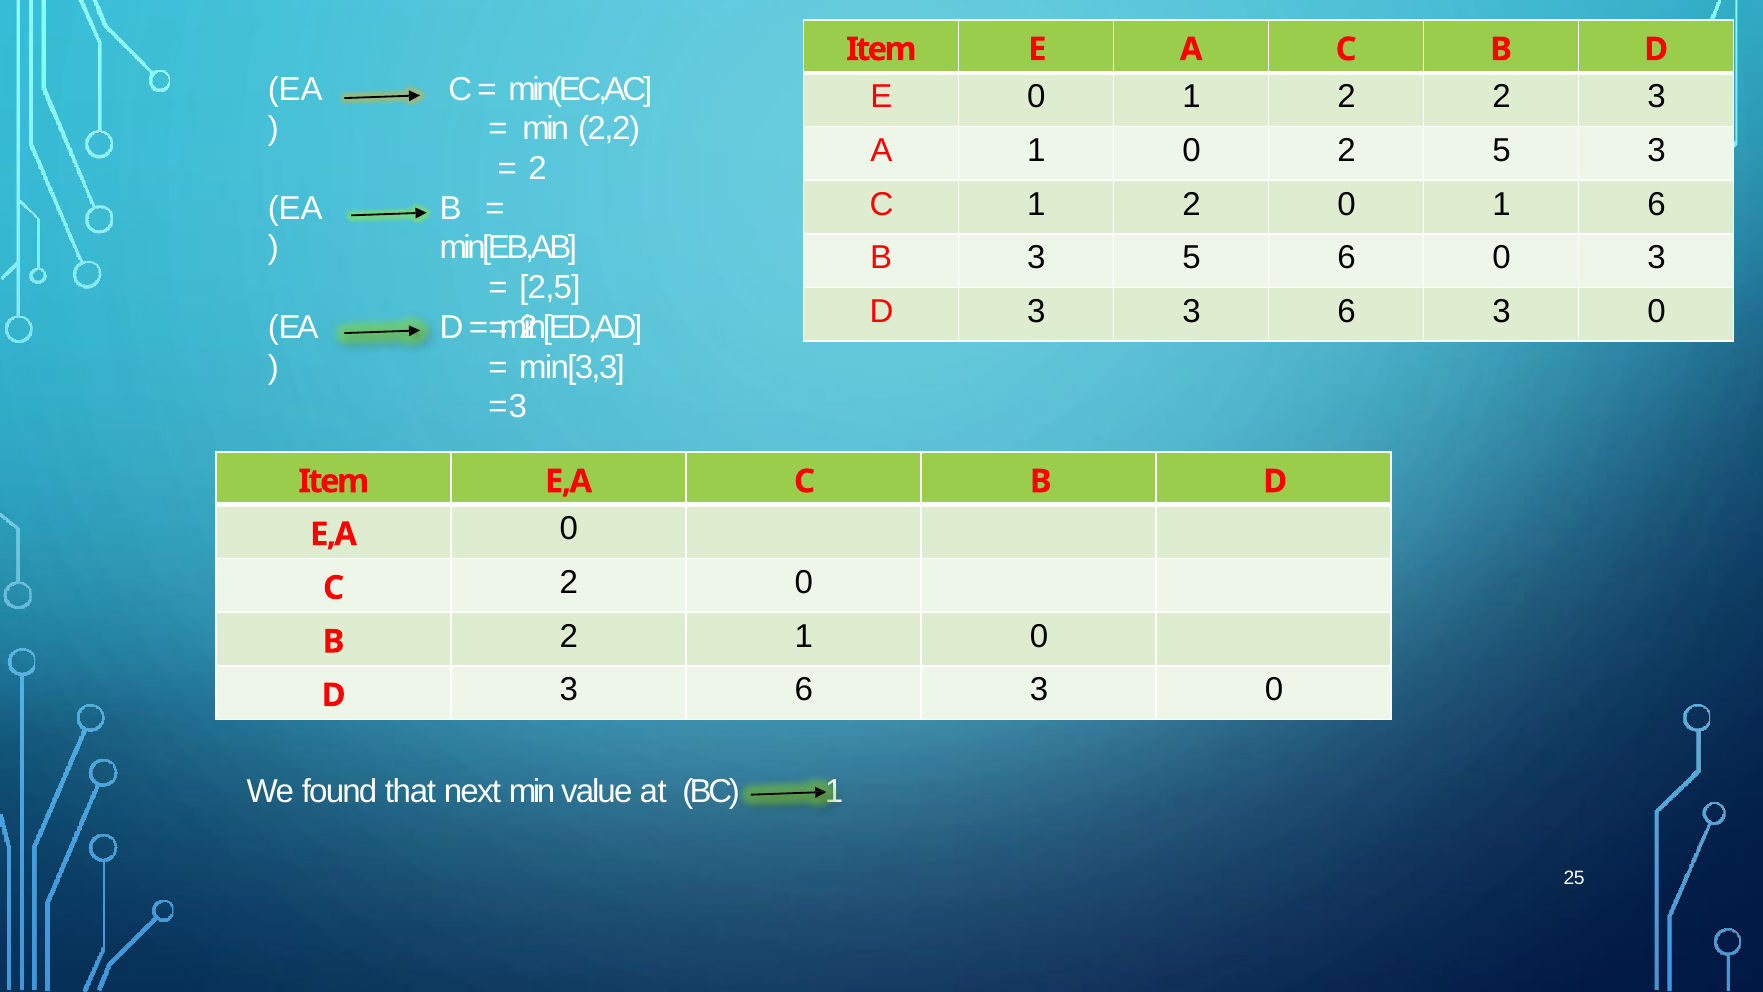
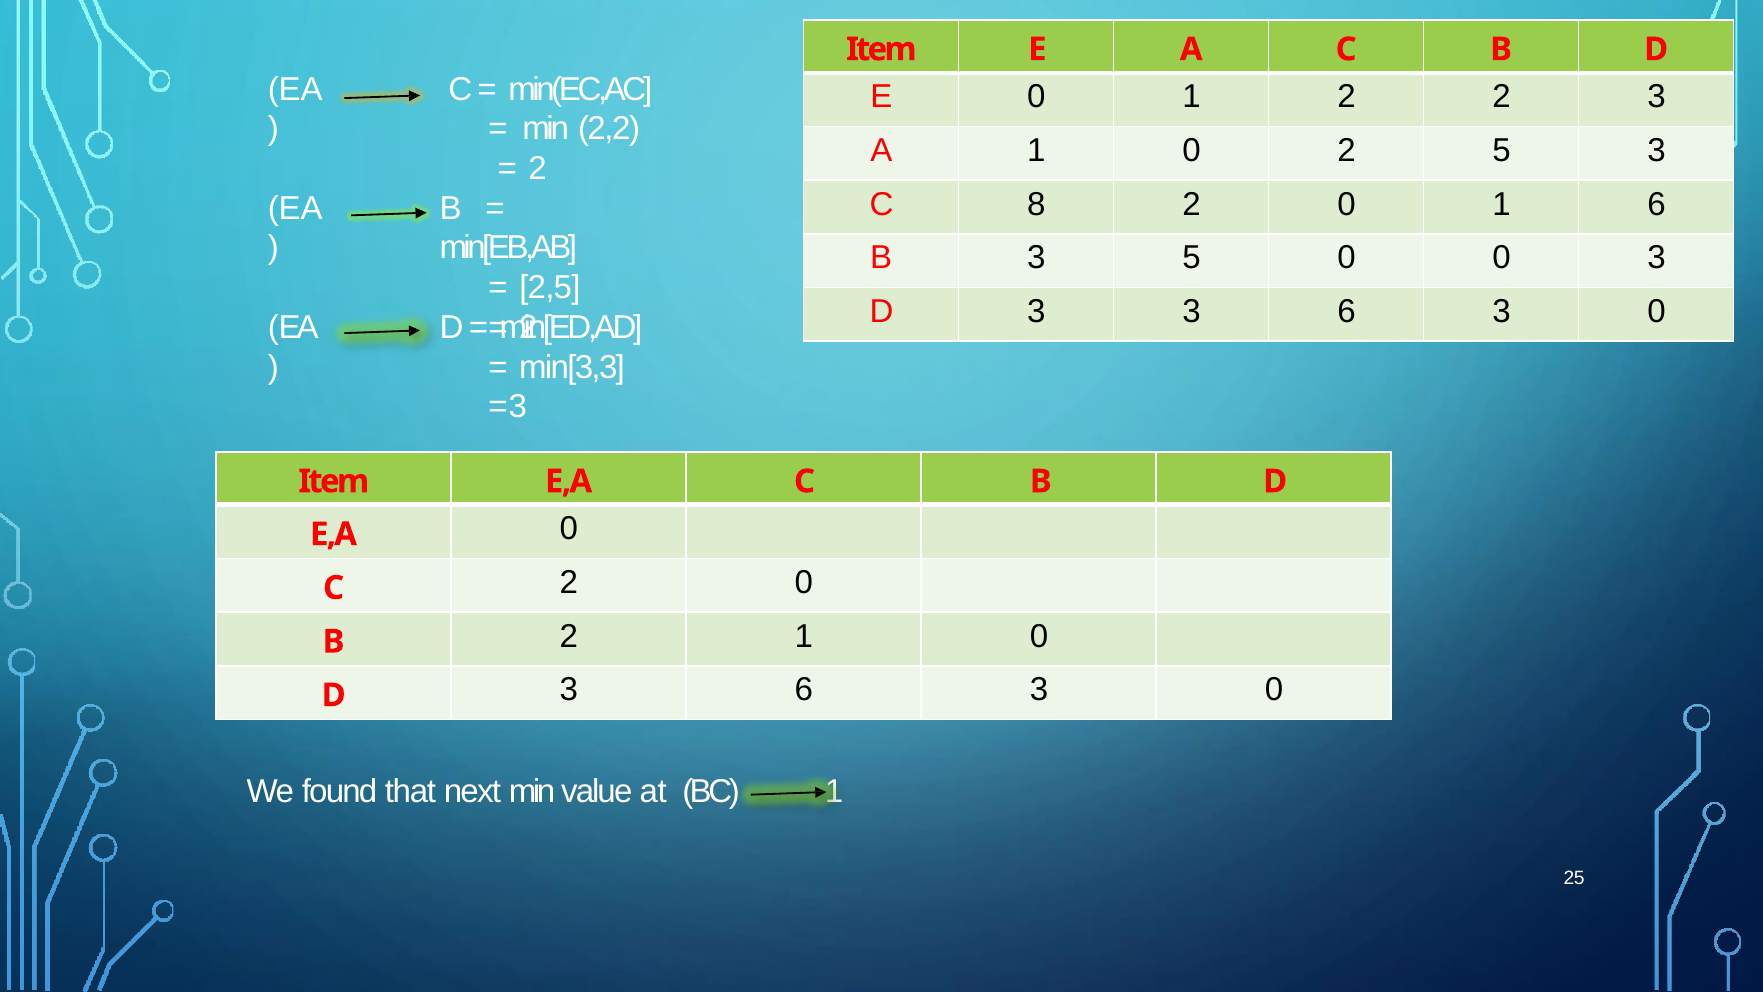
C 1: 1 -> 8 (1036, 204)
5 6: 6 -> 0 (1346, 258)
